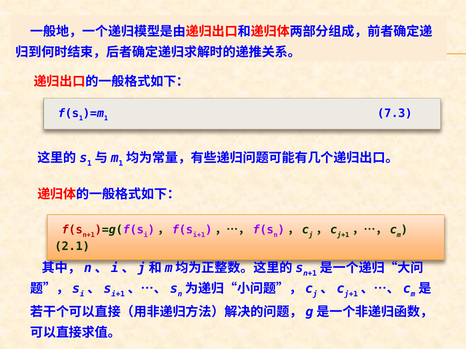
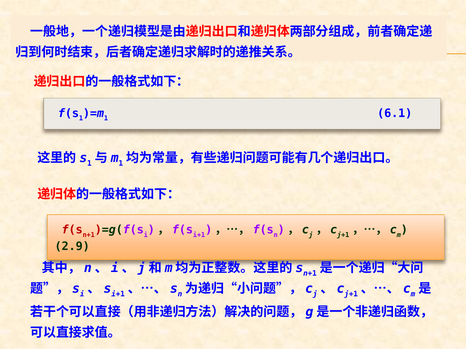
7.3: 7.3 -> 6.1 (395, 113)
2.1: 2.1 -> 2.9 (72, 247)
